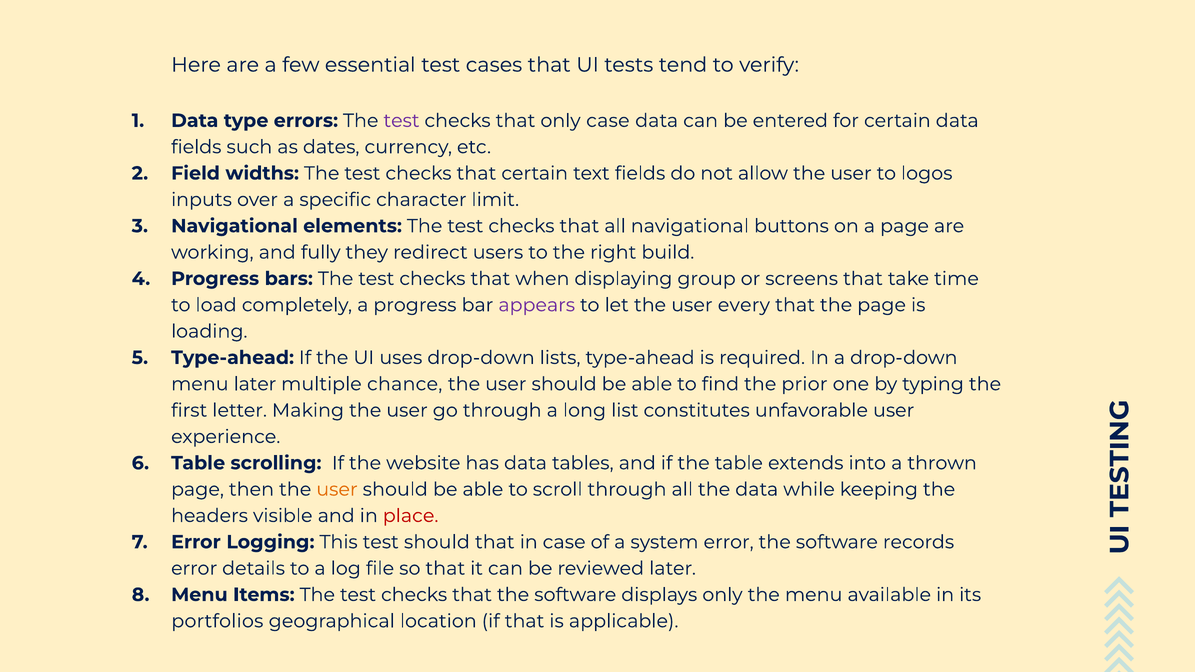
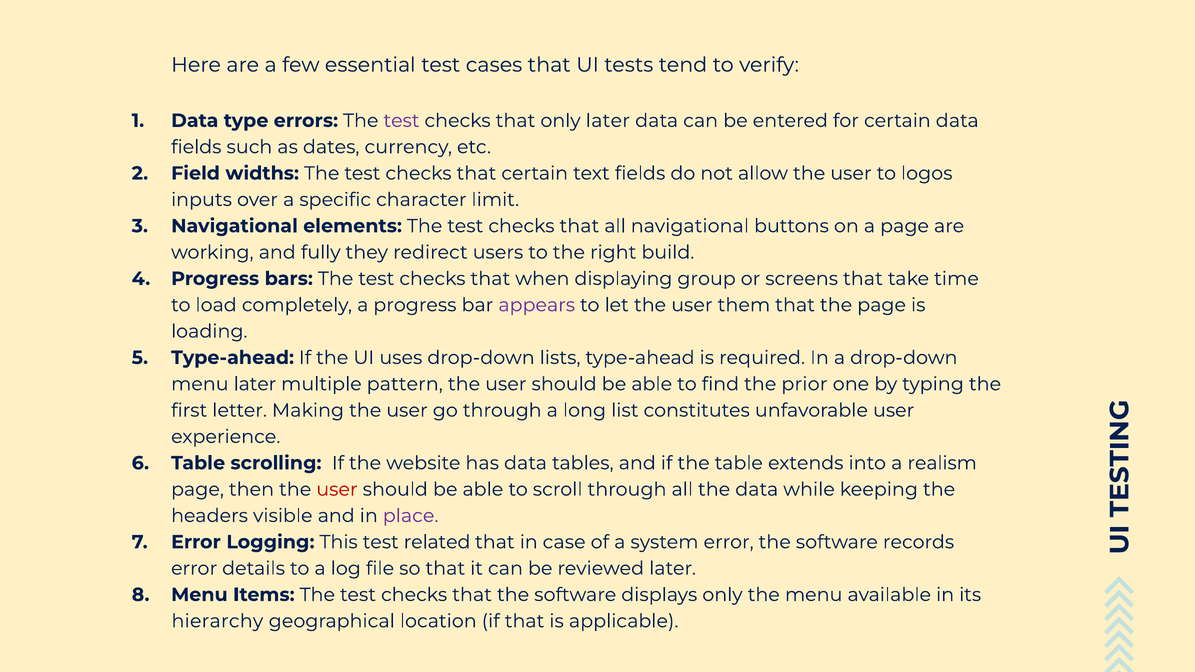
only case: case -> later (608, 121)
every: every -> them (744, 305)
chance: chance -> pattern (405, 384)
thrown: thrown -> realism (942, 463)
user colour: orange -> red (337, 490)
place colour: red -> purple (411, 516)
test should: should -> related (437, 542)
portfolios: portfolios -> hierarchy (217, 621)
